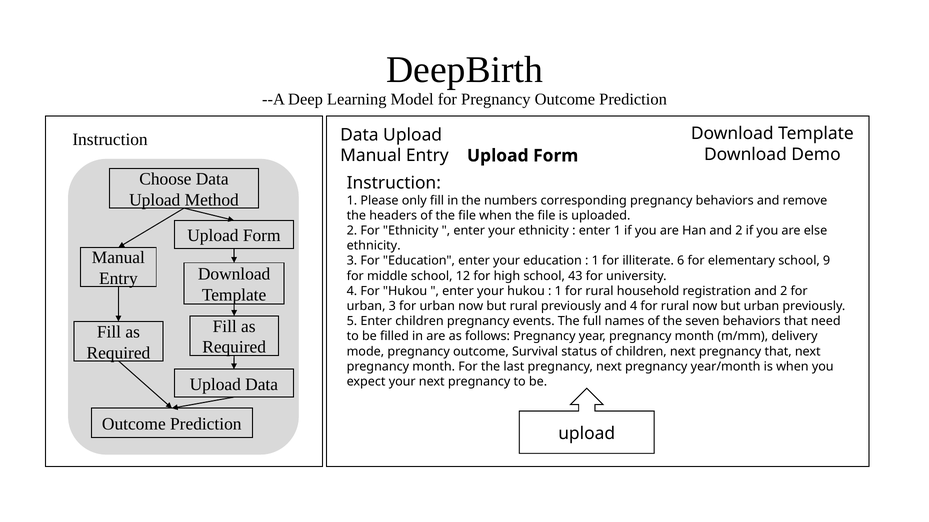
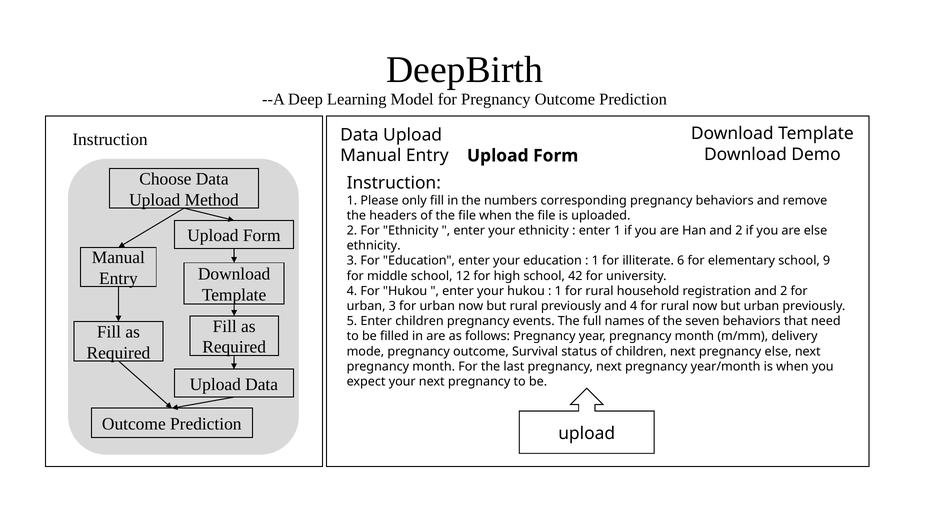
43: 43 -> 42 (575, 276)
pregnancy that: that -> else (778, 352)
